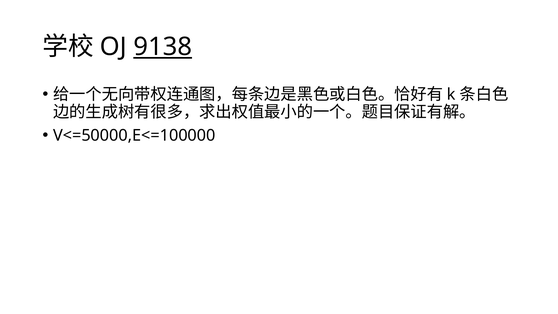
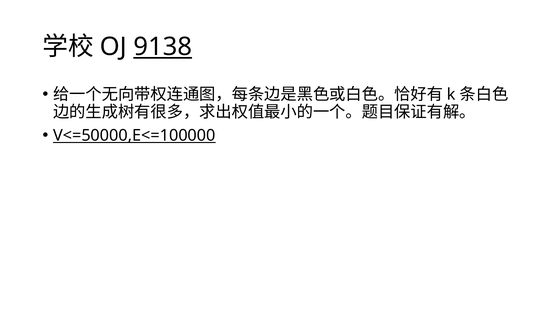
V<=50000,E<=100000 underline: none -> present (134, 135)
